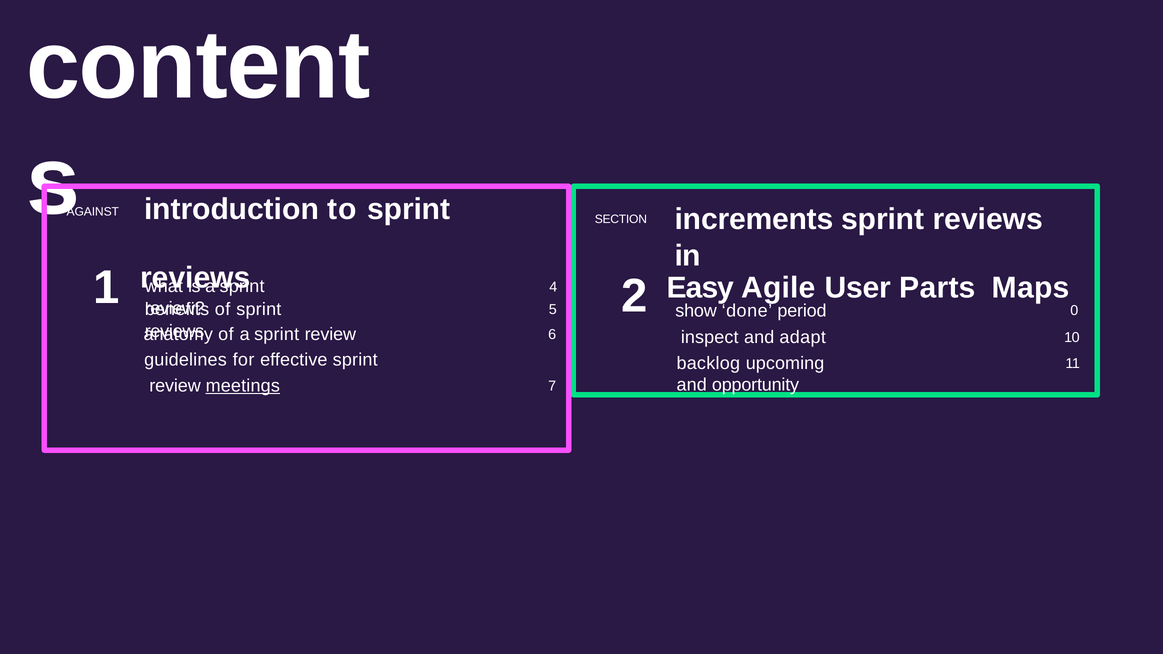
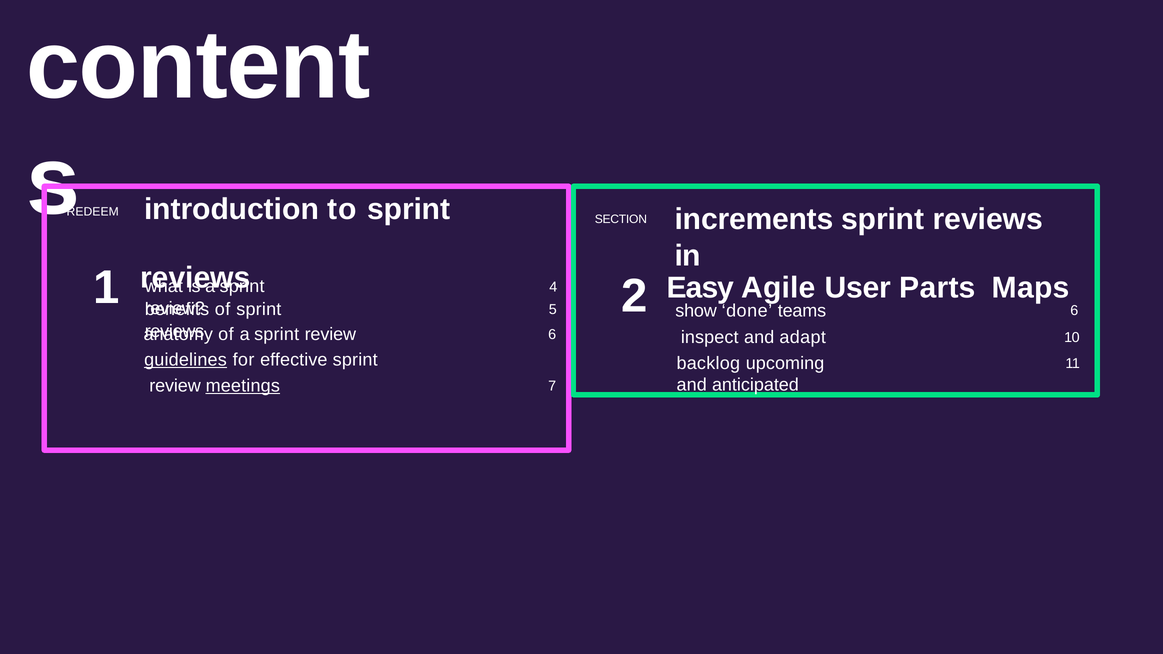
AGAINST: AGAINST -> REDEEM (93, 212)
0: 0 -> 6 (1074, 311)
period: period -> teams (802, 311)
guidelines underline: none -> present (185, 360)
opportunity: opportunity -> anticipated (755, 385)
